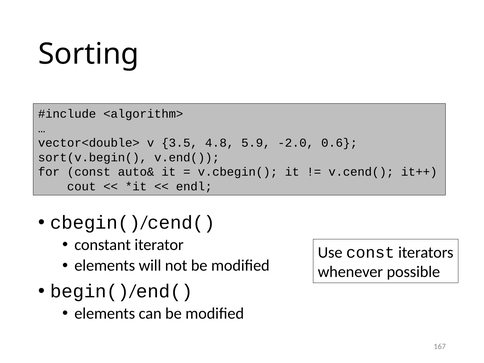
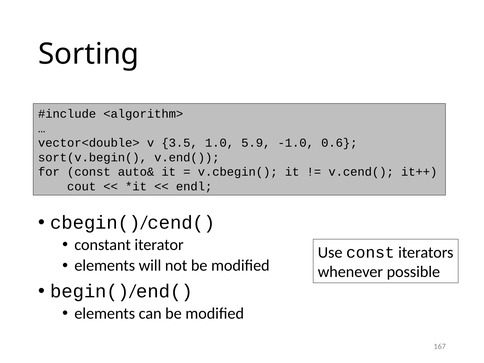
4.8: 4.8 -> 1.0 (220, 143)
-2.0: -2.0 -> -1.0 (296, 143)
